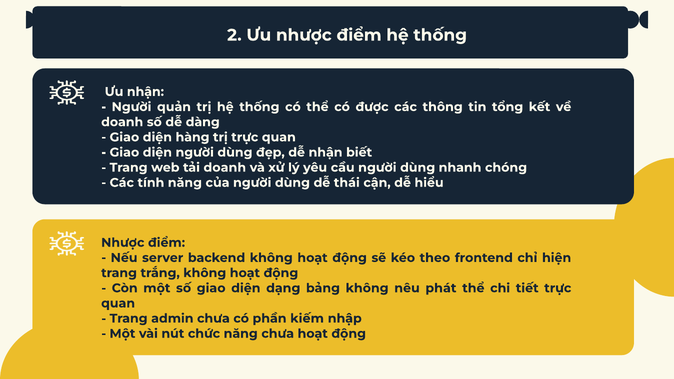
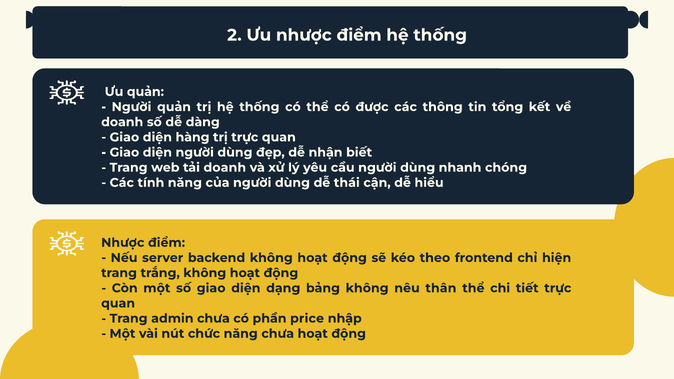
Ưu nhận: nhận -> quản (145, 92)
phát: phát -> thân (441, 288)
kiếm: kiếm -> price (307, 319)
